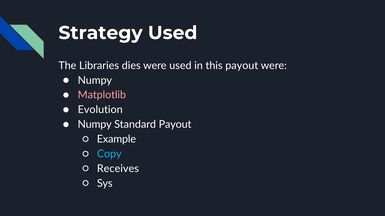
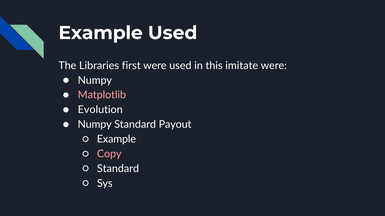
Strategy: Strategy -> Example (101, 33)
dies: dies -> first (131, 66)
this payout: payout -> imitate (242, 66)
Copy colour: light blue -> pink (109, 154)
Receives: Receives -> Standard (118, 169)
